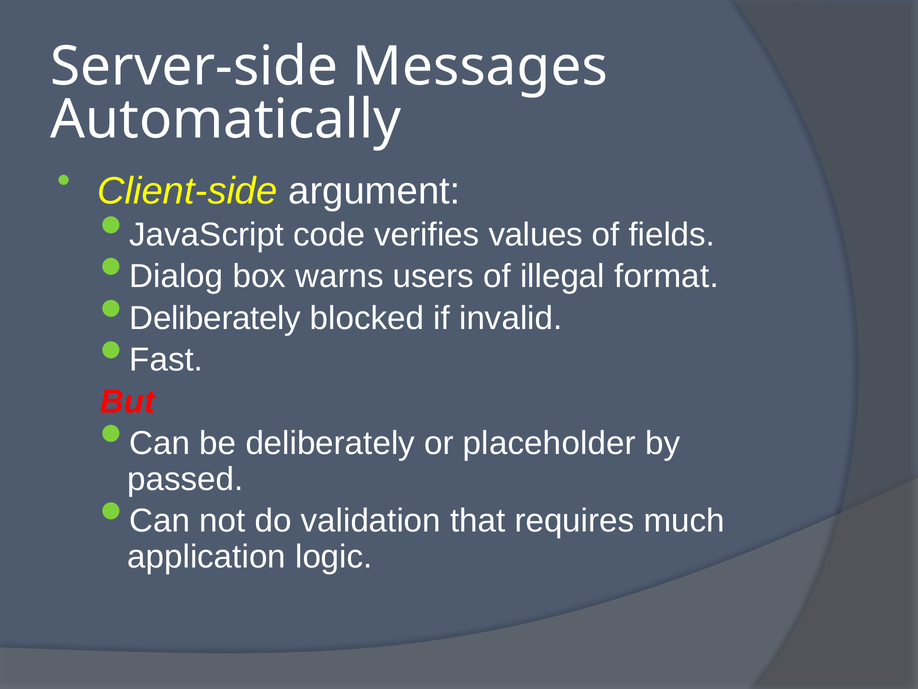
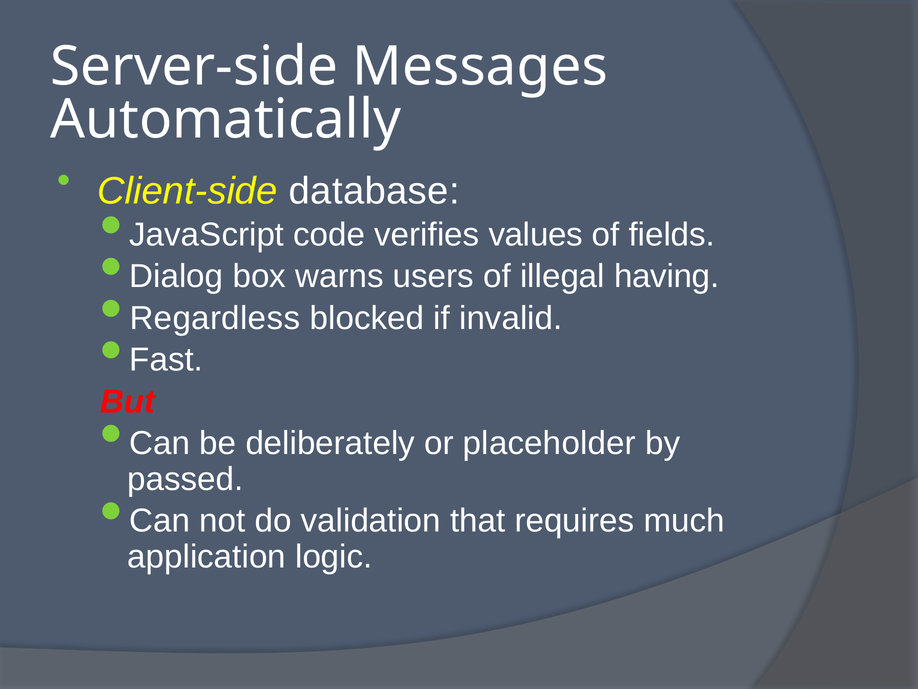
argument: argument -> database (374, 191)
format: format -> having (667, 276)
Deliberately: Deliberately -> Regardless (215, 318)
